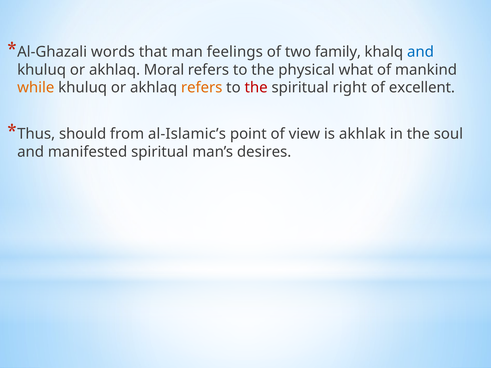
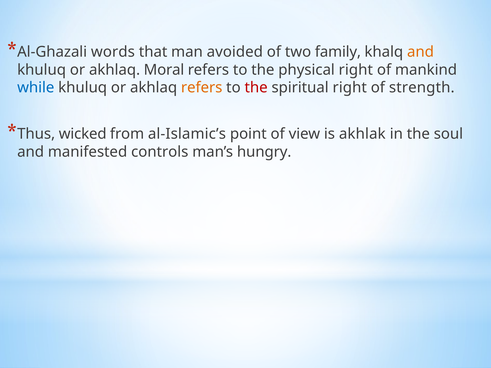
feelings: feelings -> avoided (235, 52)
and colour: blue -> orange (420, 52)
physical what: what -> right (356, 70)
while colour: orange -> blue (36, 88)
excellent: excellent -> strength (422, 88)
should: should -> wicked (83, 134)
manifested spiritual: spiritual -> controls (160, 152)
desires: desires -> hungry (264, 152)
